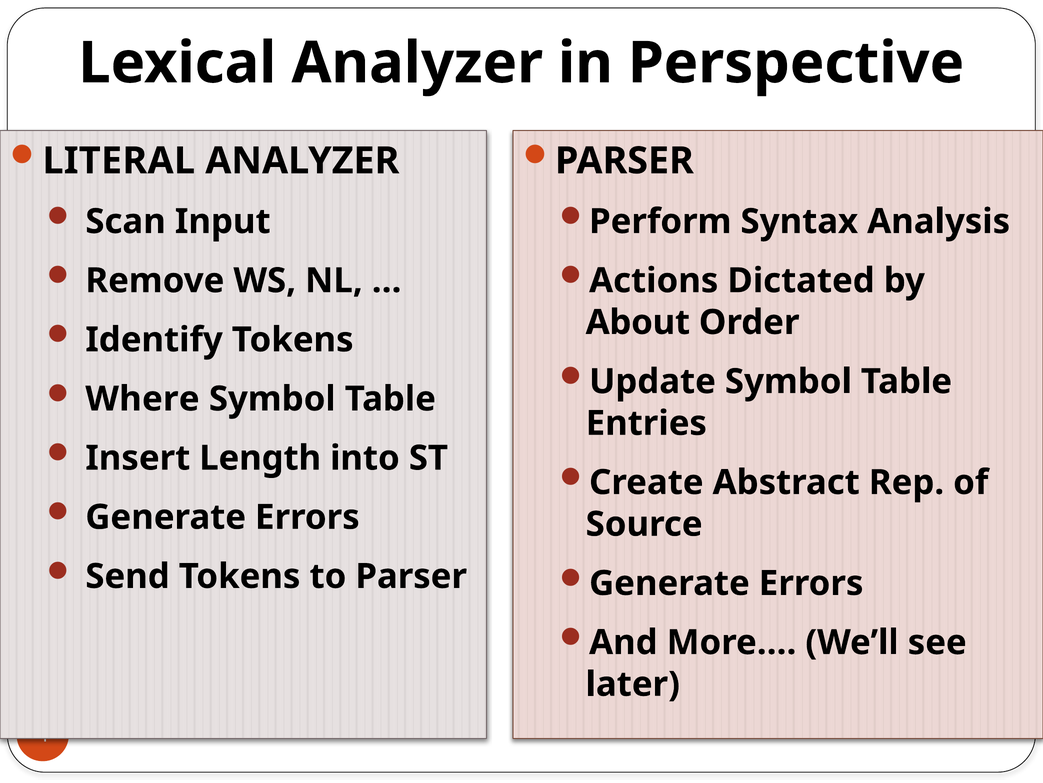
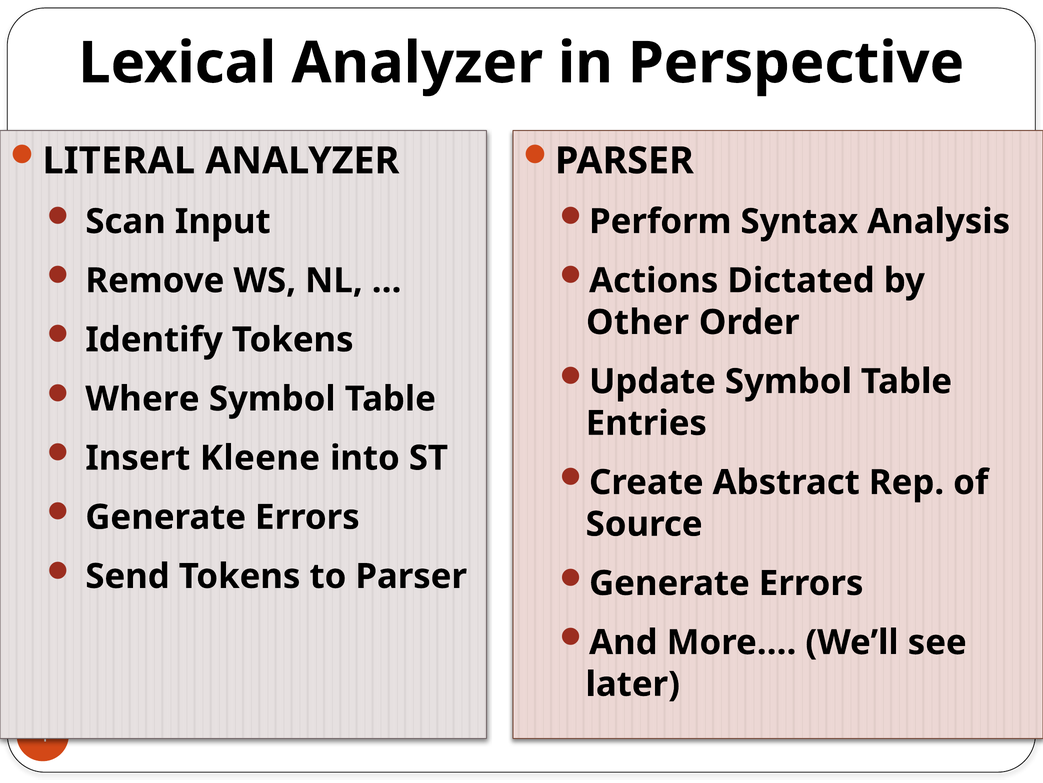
About: About -> Other (638, 322)
Length: Length -> Kleene (260, 458)
